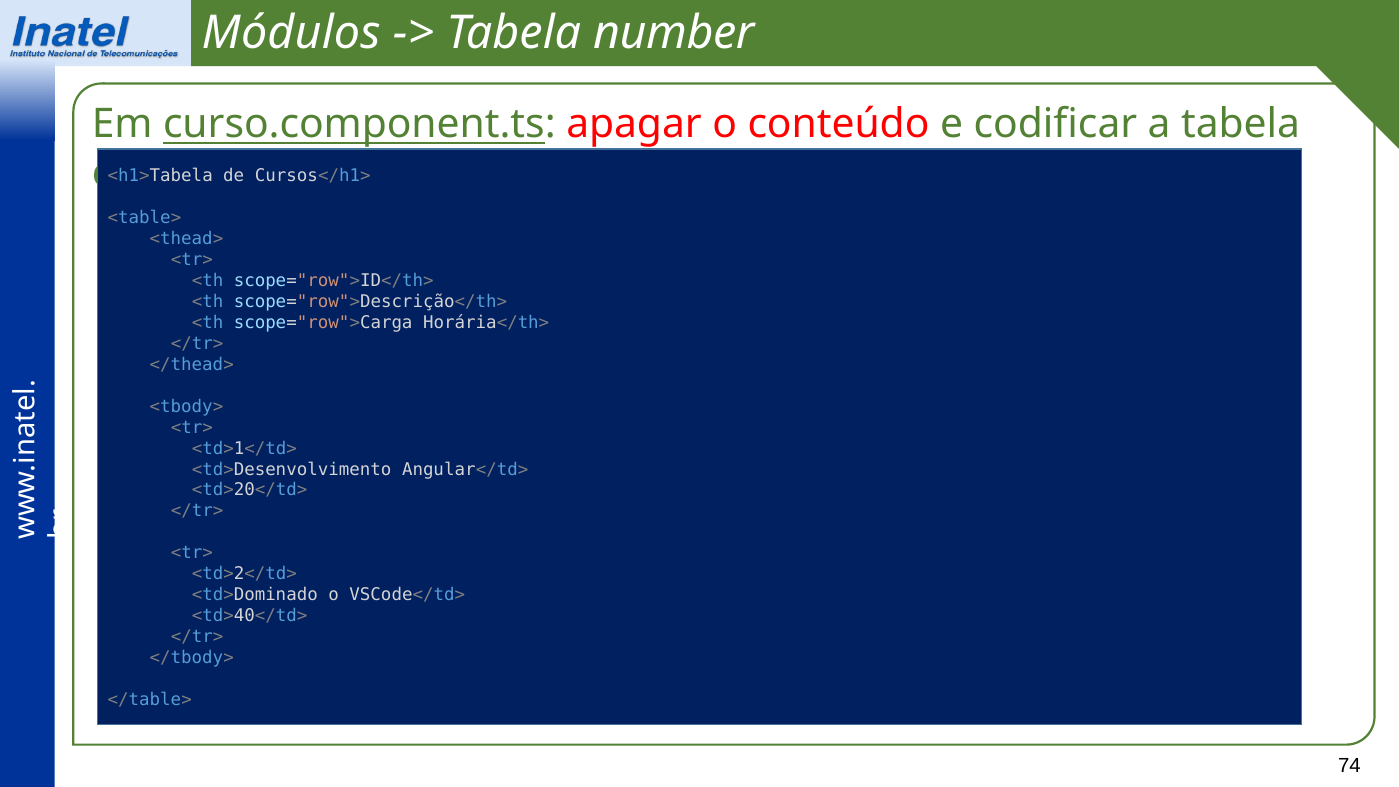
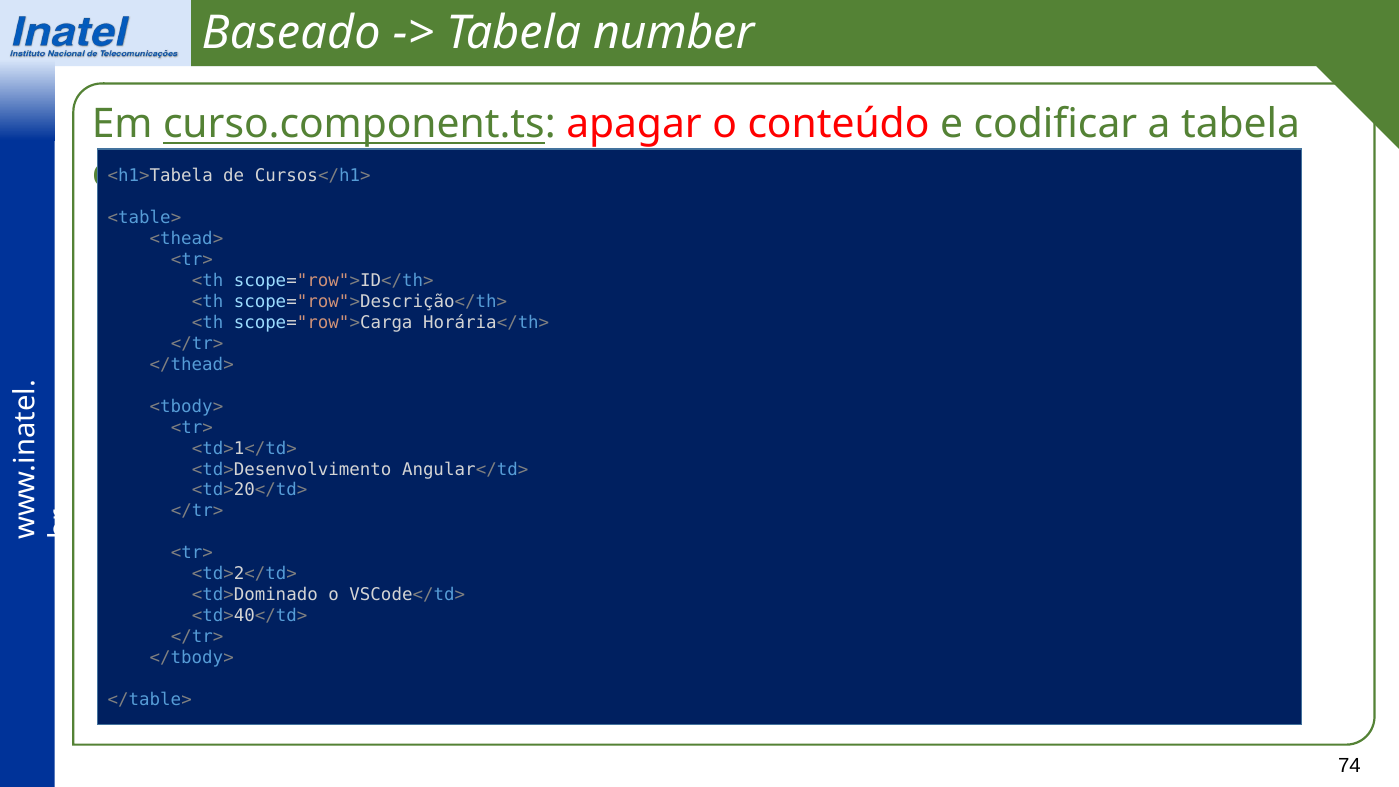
Módulos: Módulos -> Baseado (291, 33)
